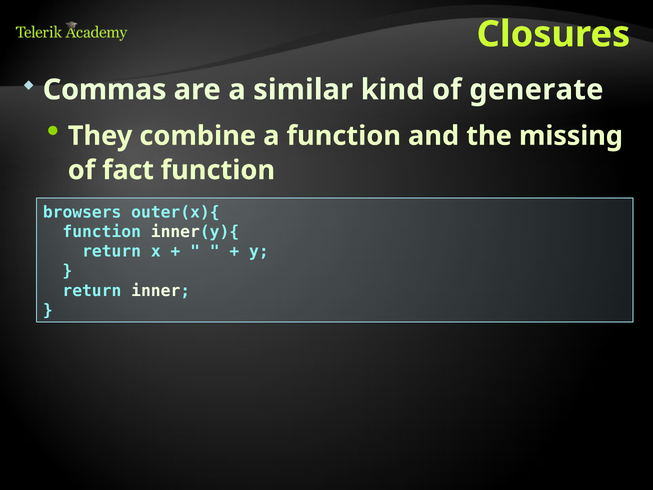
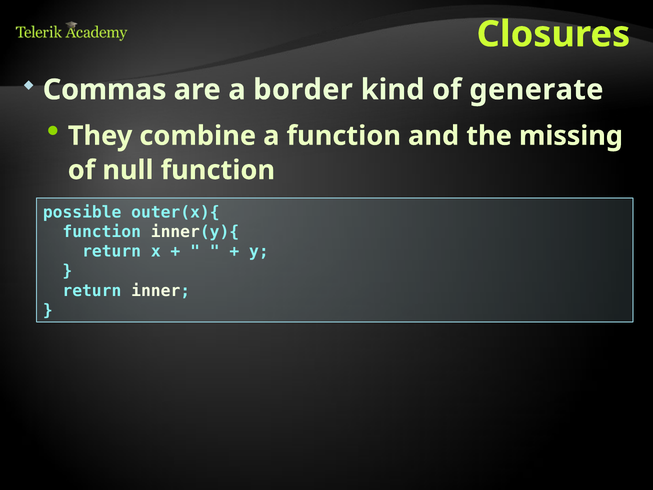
similar: similar -> border (303, 90)
fact: fact -> null (128, 170)
browsers: browsers -> possible (82, 212)
